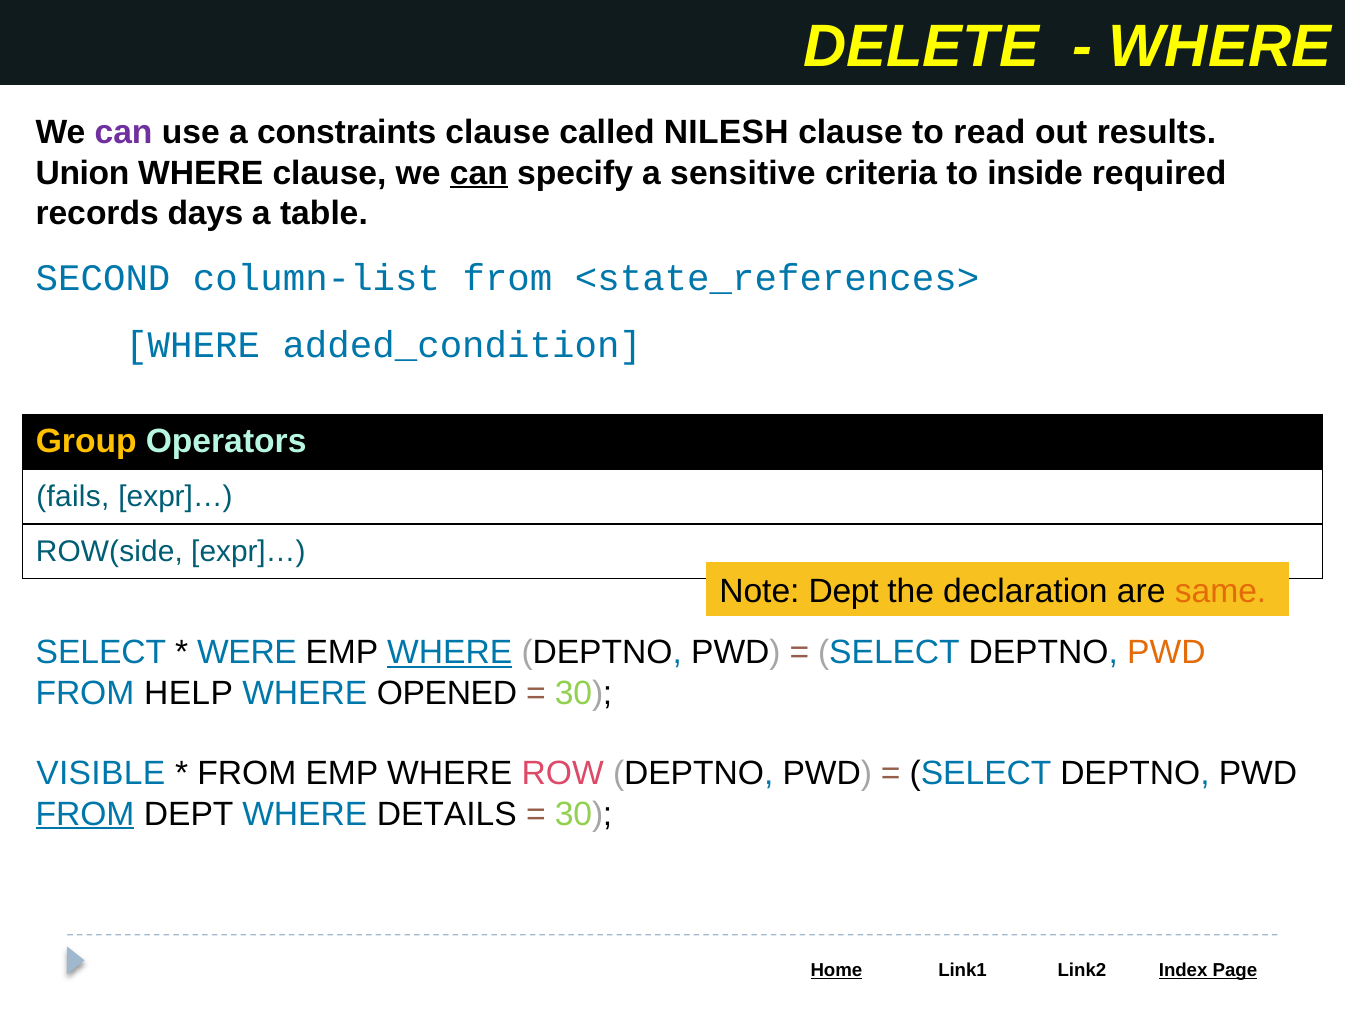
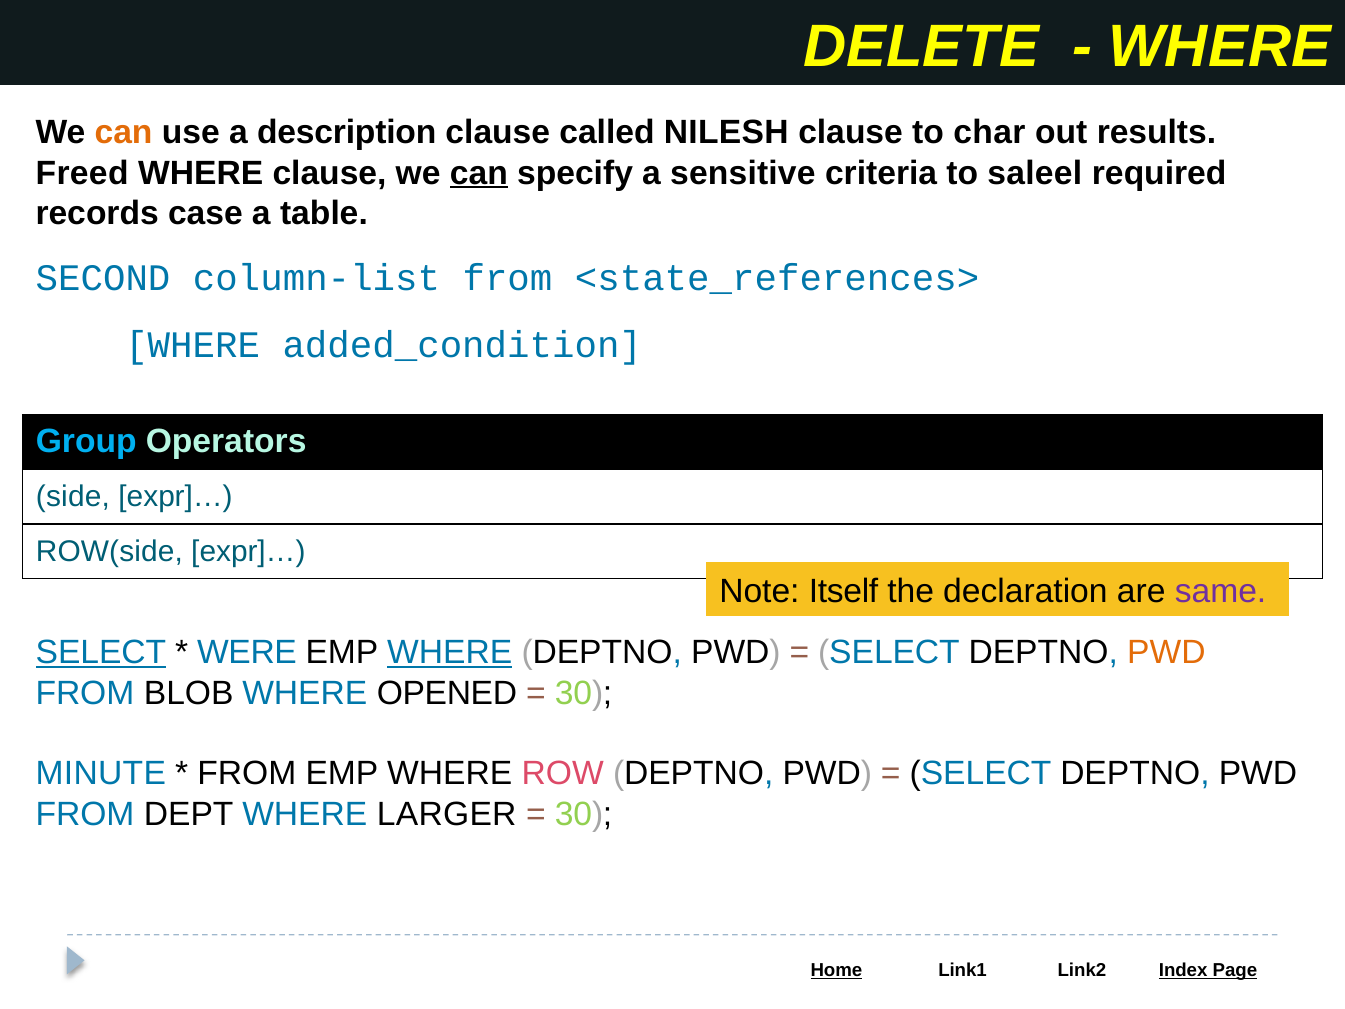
can colour: purple -> orange (124, 133)
constraints: constraints -> description (347, 133)
read: read -> char (989, 133)
Union: Union -> Freed (82, 173)
inside: inside -> saleel (1035, 173)
days: days -> case (205, 213)
Group colour: yellow -> light blue (86, 441)
fails: fails -> side (73, 497)
Note Dept: Dept -> Itself (844, 591)
same colour: orange -> purple (1221, 591)
SELECT underline: none -> present (101, 652)
HELP: HELP -> BLOB (189, 693)
VISIBLE: VISIBLE -> MINUTE (101, 773)
FROM underline: present -> none (85, 814)
DETAILS: DETAILS -> LARGER (447, 814)
